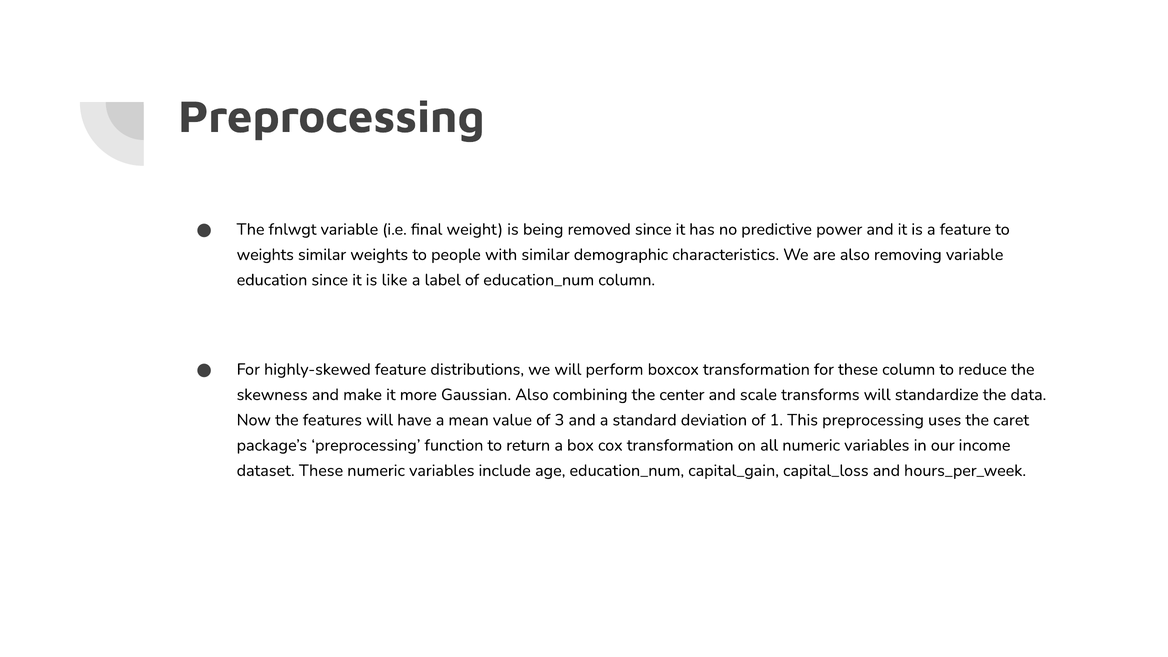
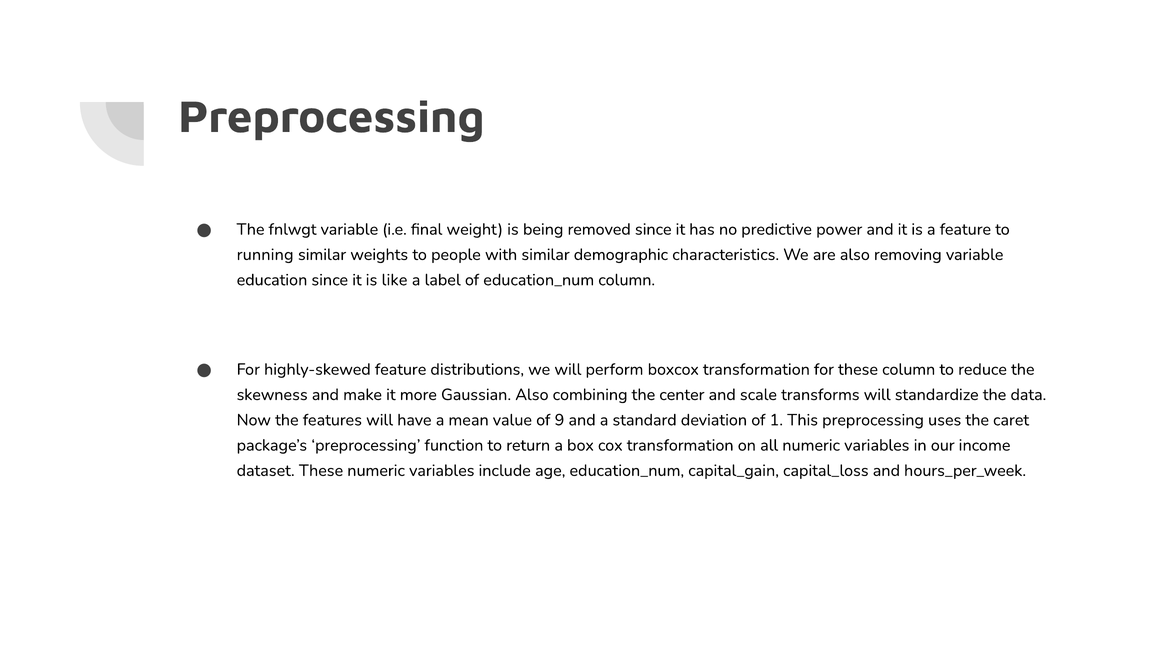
weights: weights -> running (265, 255)
3: 3 -> 9 (559, 420)
